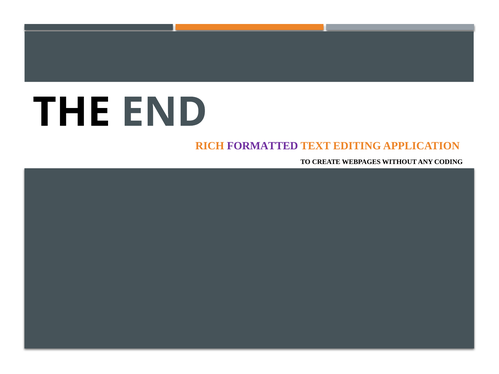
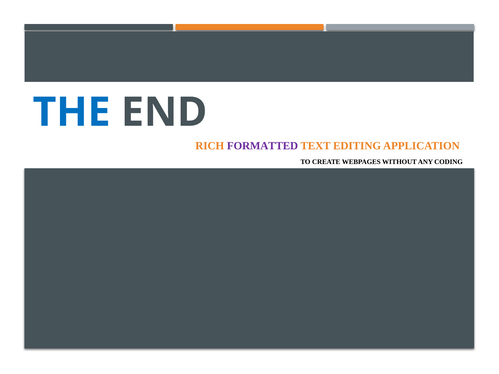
THE colour: black -> blue (72, 112)
